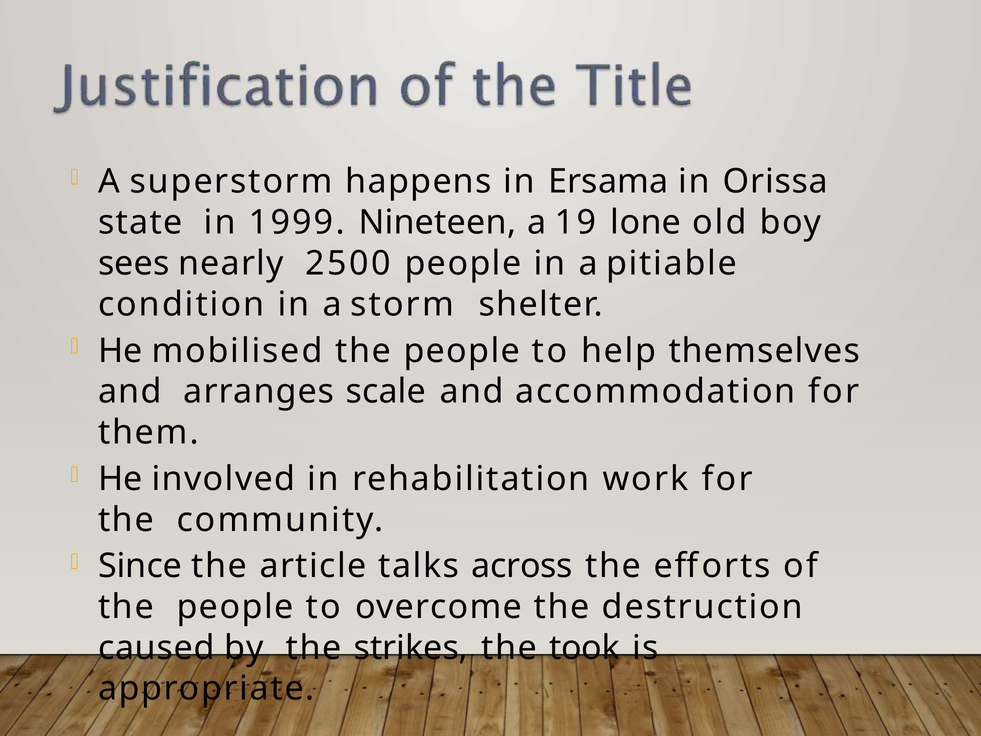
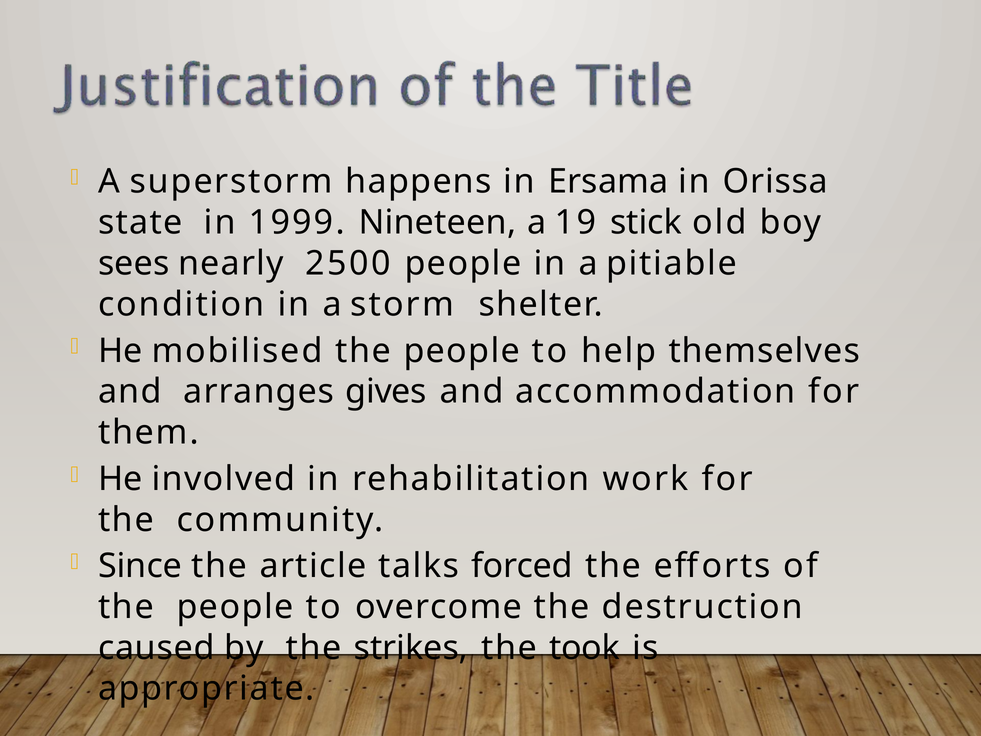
lone: lone -> stick (646, 223)
scale: scale -> gives (386, 392)
across: across -> forced (522, 566)
